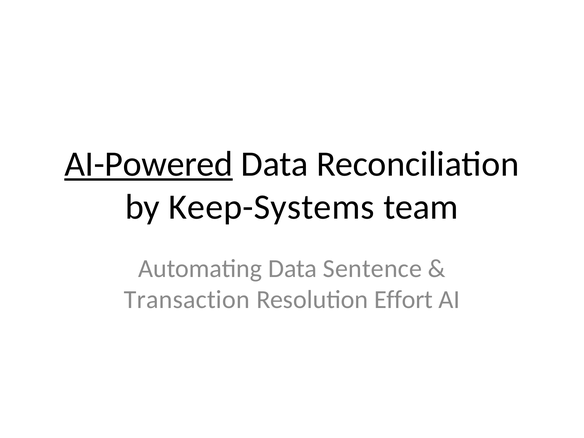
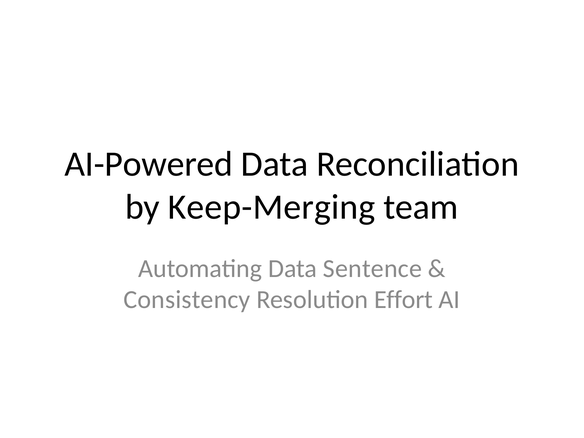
AI-Powered underline: present -> none (149, 164)
Keep-Systems: Keep-Systems -> Keep-Merging (272, 207)
Transaction: Transaction -> Consistency (187, 300)
